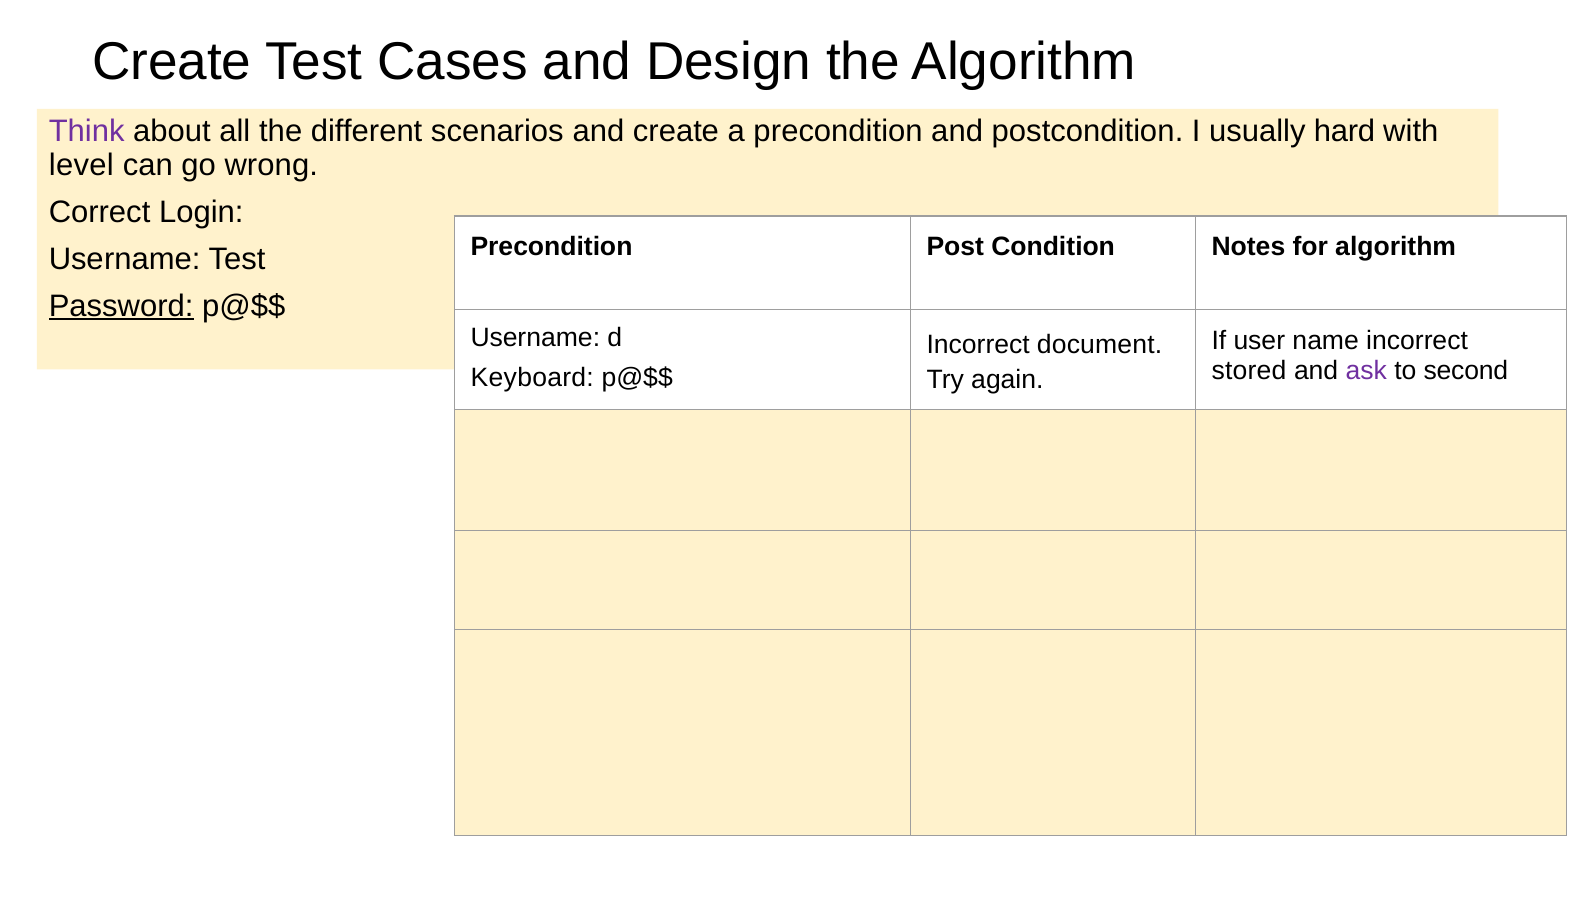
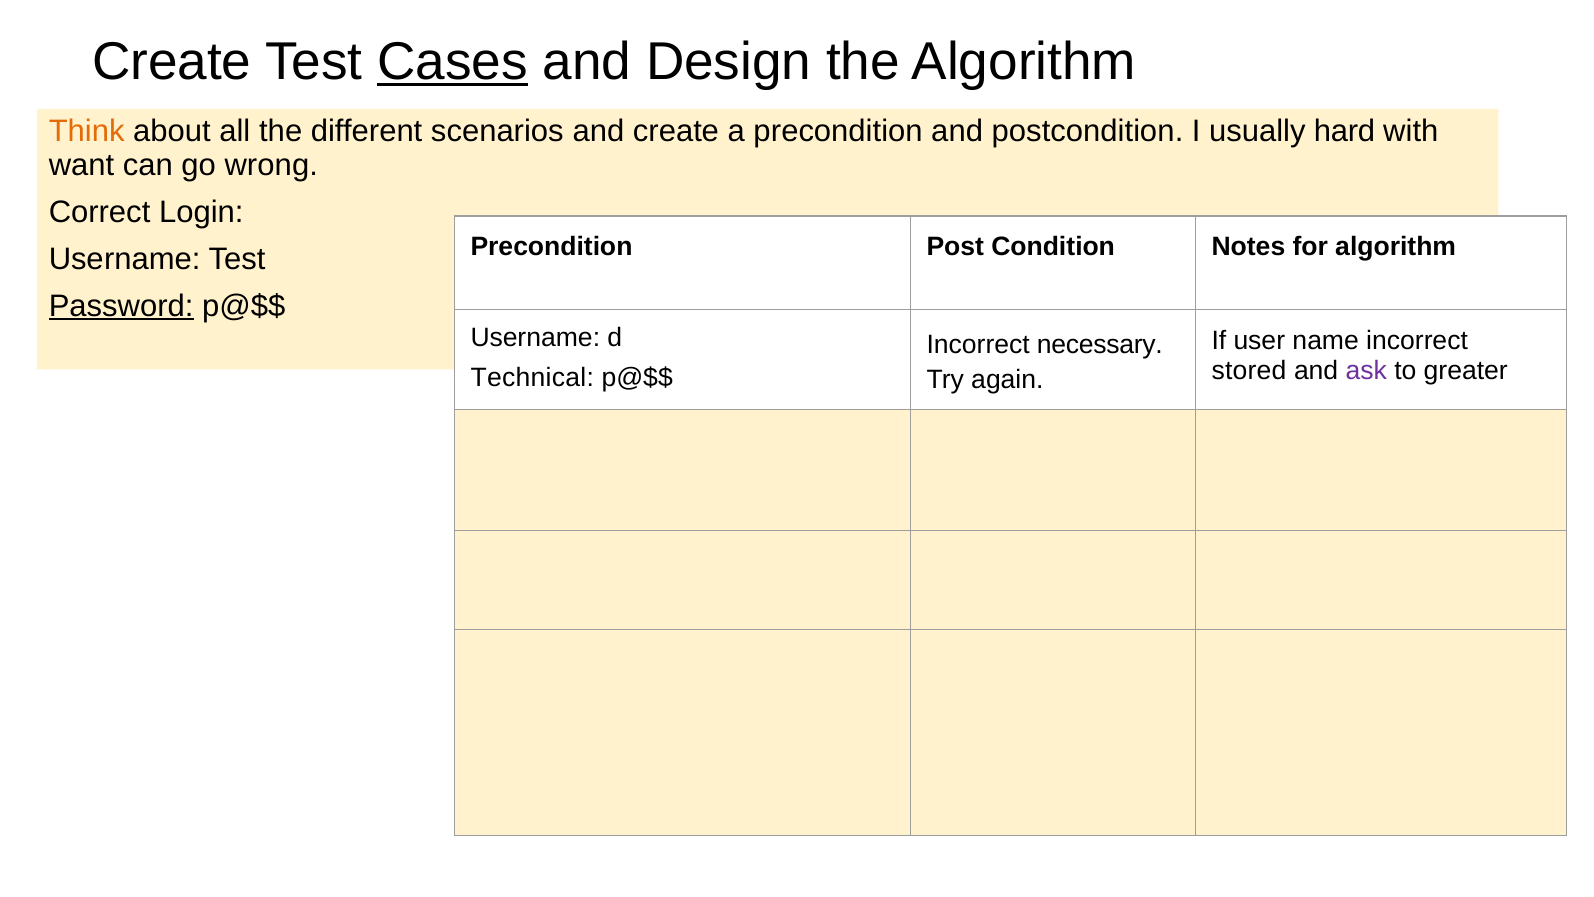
Cases underline: none -> present (453, 62)
Think colour: purple -> orange (87, 132)
level: level -> want (81, 165)
document: document -> necessary (1100, 345)
second: second -> greater (1466, 370)
Keyboard: Keyboard -> Technical (532, 378)
